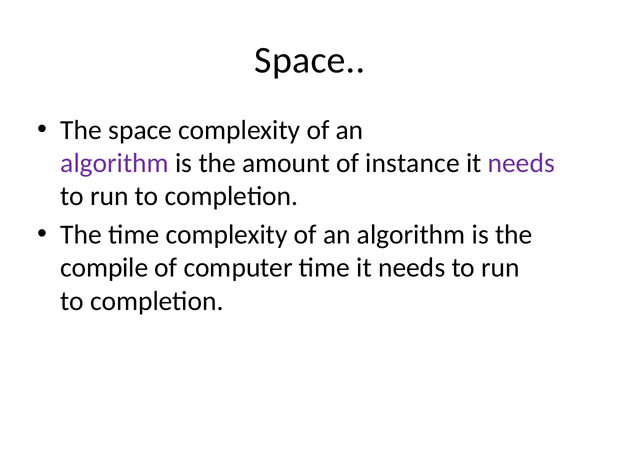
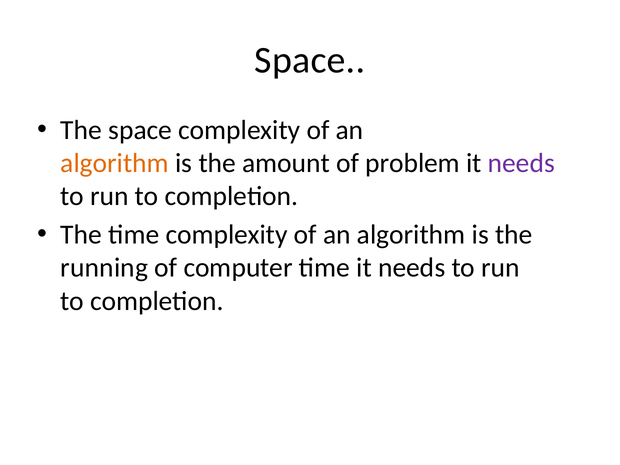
algorithm colour: purple -> orange (115, 163)
instance: instance -> problem (413, 163)
compile: compile -> running (104, 268)
